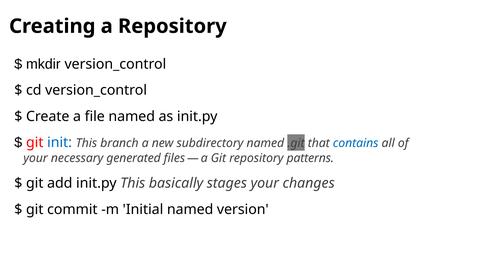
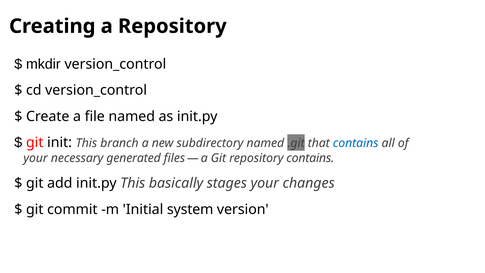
init colour: blue -> black (60, 142)
repository patterns: patterns -> contains (310, 158)
Initial named: named -> system (190, 209)
